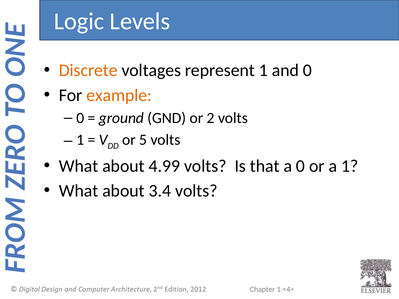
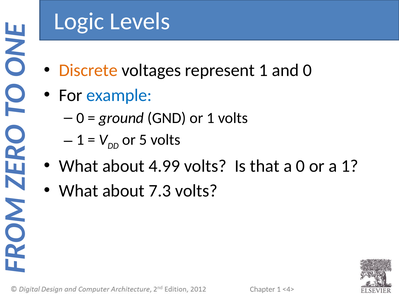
example colour: orange -> blue (119, 95)
or 2: 2 -> 1 (211, 118)
3.4: 3.4 -> 7.3 (160, 191)
